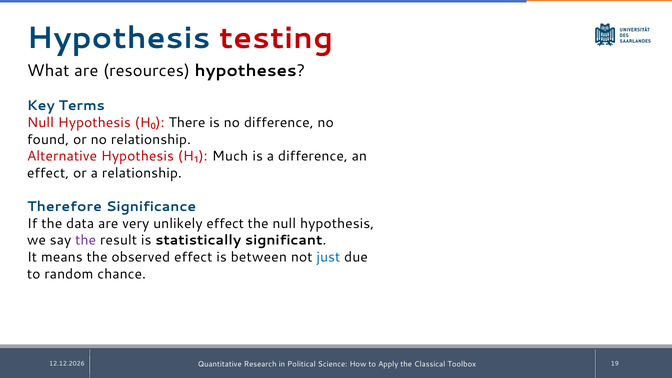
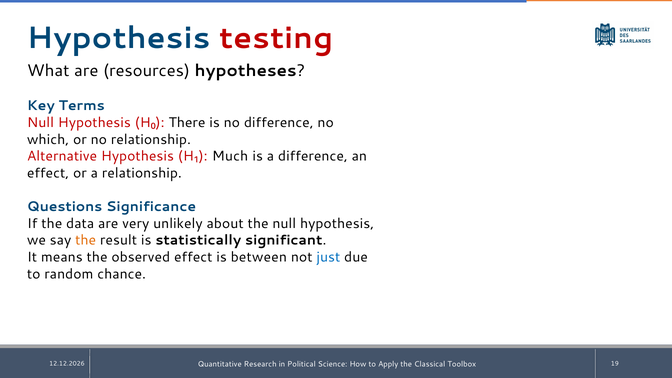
found: found -> which (48, 139)
Therefore: Therefore -> Questions (65, 207)
unlikely effect: effect -> about (225, 224)
the colour: purple -> orange (86, 240)
